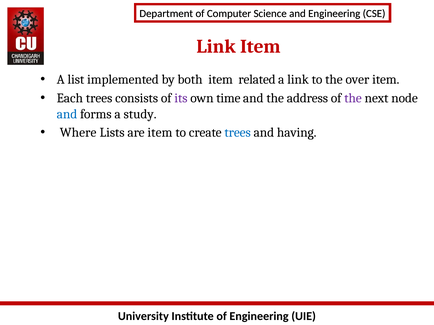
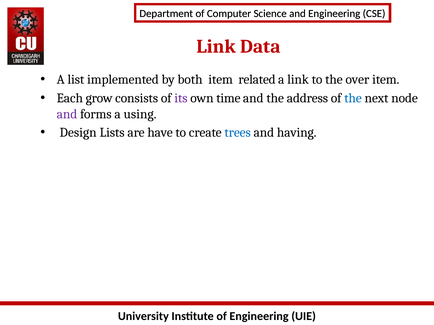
Link Item: Item -> Data (260, 47)
Each trees: trees -> grow (99, 98)
the colour: purple -> blue (353, 98)
and colour: blue -> purple (67, 114)
study: study -> using (140, 114)
Where: Where -> Design (78, 133)
are item: item -> have (160, 133)
